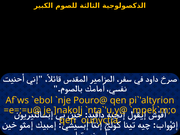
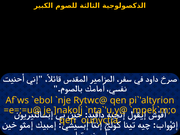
Pouro@: Pouro@ -> Rytwc@ (90, 100)
